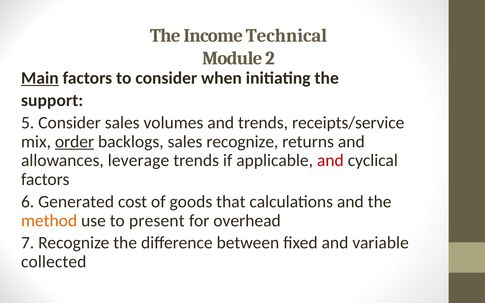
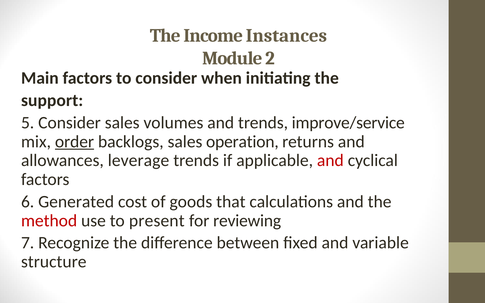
Technical: Technical -> Instances (286, 36)
Main underline: present -> none (40, 78)
receipts/service: receipts/service -> improve/service (348, 123)
sales recognize: recognize -> operation (242, 142)
method colour: orange -> red (49, 221)
overhead: overhead -> reviewing (247, 221)
collected: collected -> structure (54, 262)
